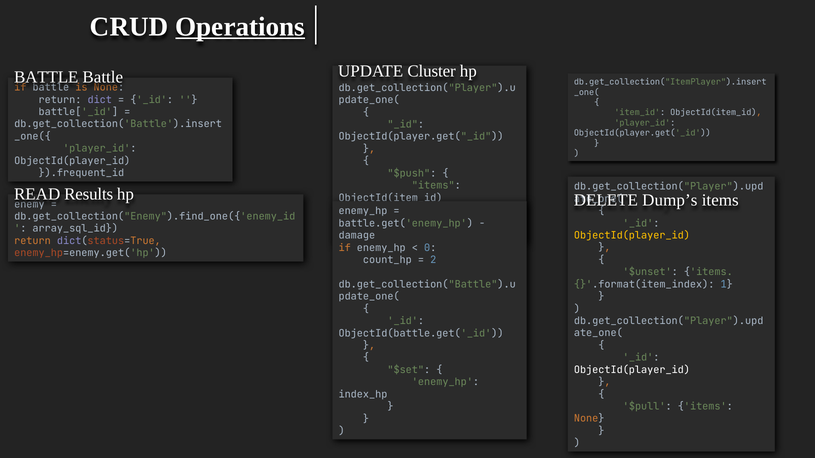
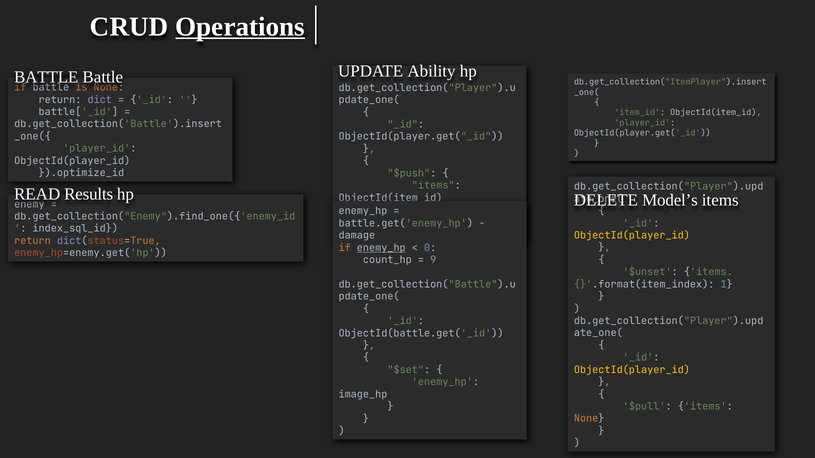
Cluster: Cluster -> Ability (431, 71)
}).frequent_id: }).frequent_id -> }).optimize_id (81, 173)
Dump’s: Dump’s -> Model’s (670, 200)
array_sql_id: array_sql_id -> index_sql_id (75, 229)
enemy_hp underline: none -> present (381, 248)
2: 2 -> 9 (433, 260)
ObjectId(player_id colour: white -> yellow (632, 370)
index_hp: index_hp -> image_hp (363, 395)
